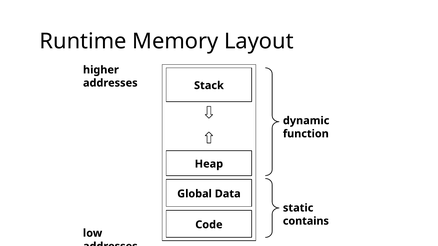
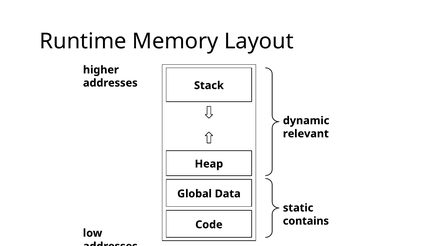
function: function -> relevant (306, 134)
